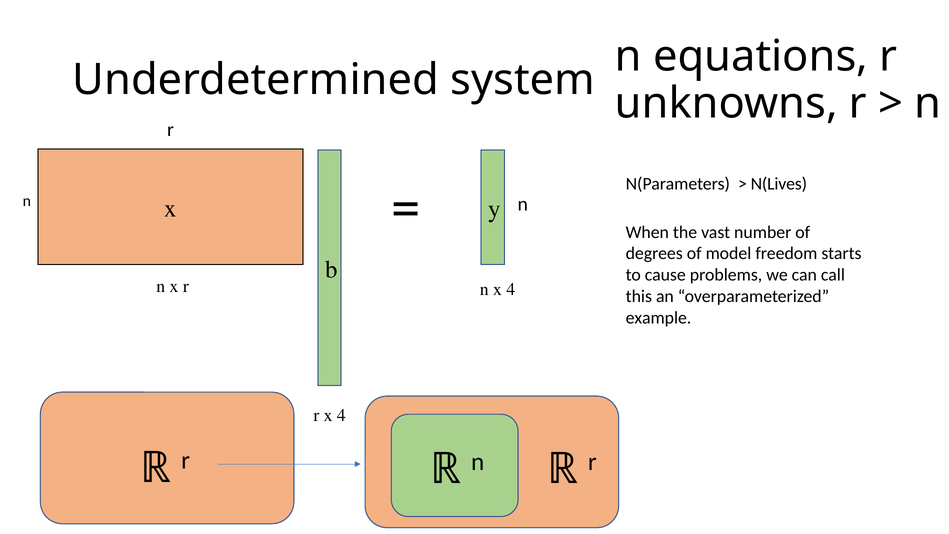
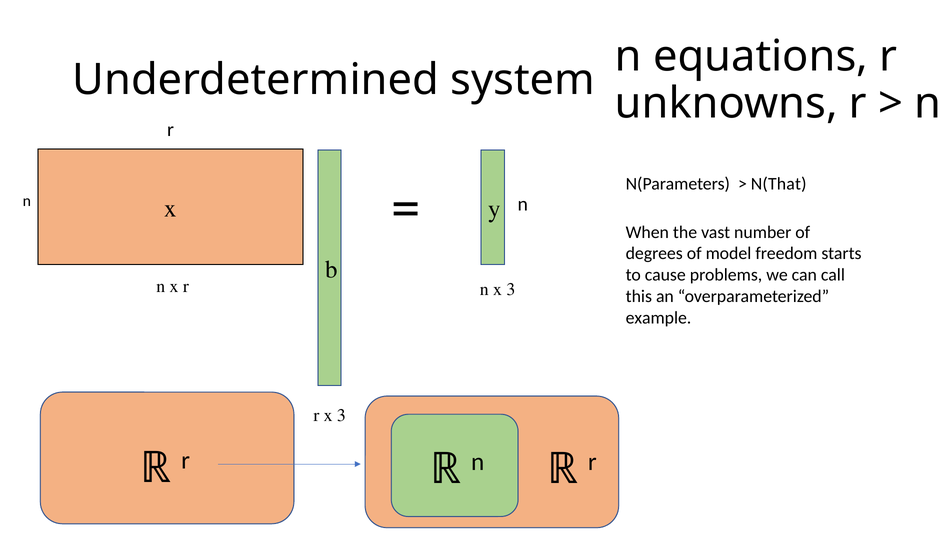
N(Lives: N(Lives -> N(That (779, 184)
n x 4: 4 -> 3 (511, 289)
r x 4: 4 -> 3 (341, 415)
